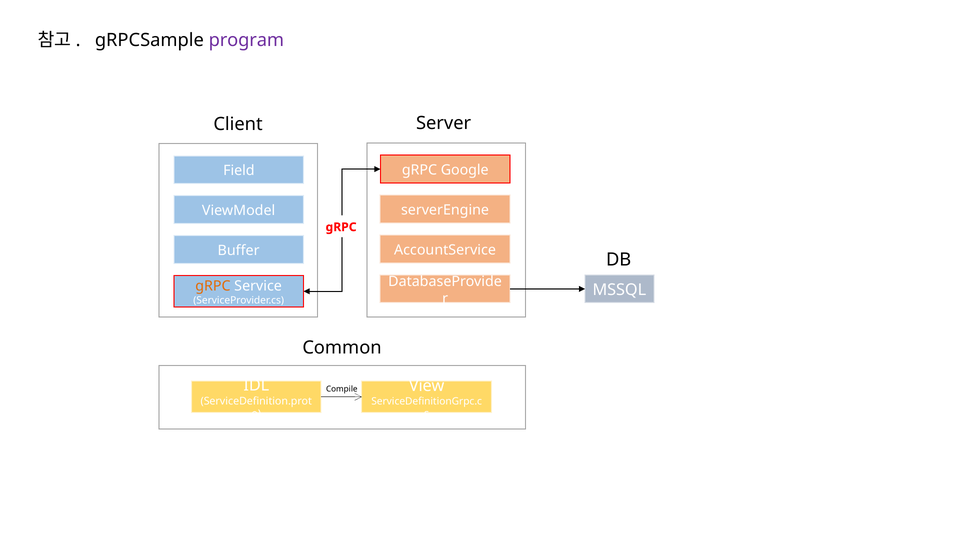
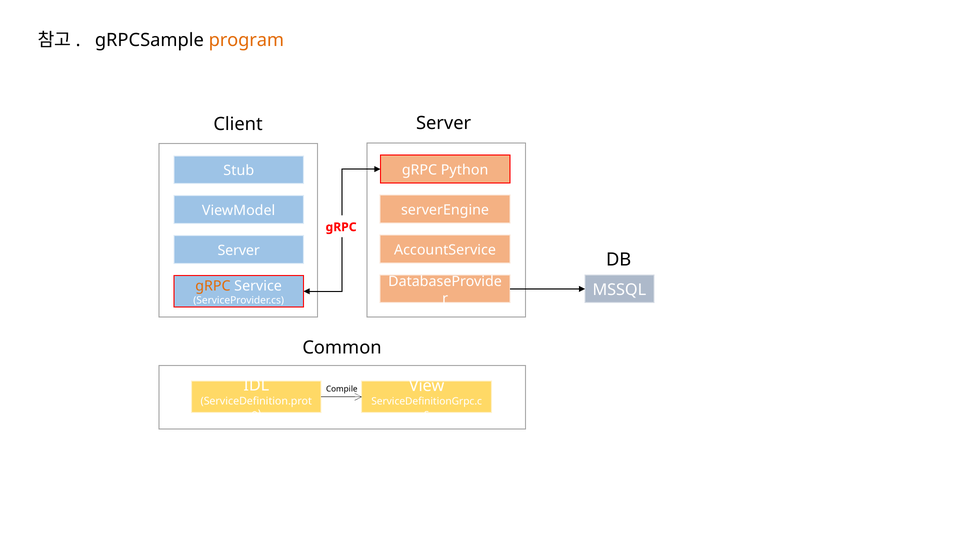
program colour: purple -> orange (246, 40)
Google: Google -> Python (465, 170)
Field: Field -> Stub (239, 171)
Buffer: Buffer -> Server (239, 251)
